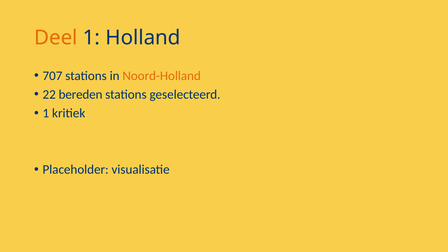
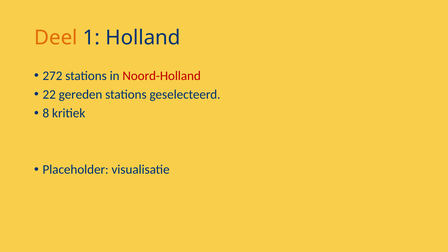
707: 707 -> 272 (52, 76)
Noord-Holland colour: orange -> red (162, 76)
bereden: bereden -> gereden (80, 95)
1: 1 -> 8 (46, 113)
